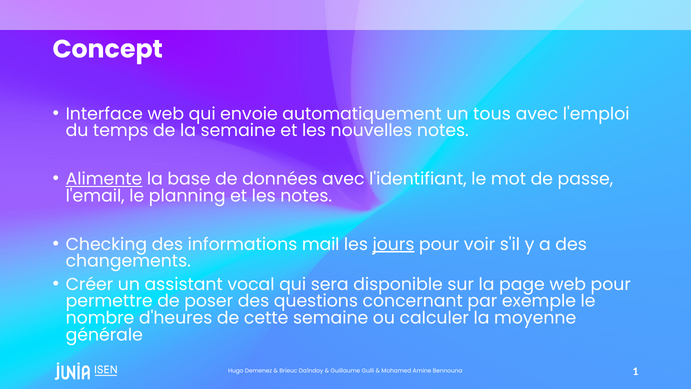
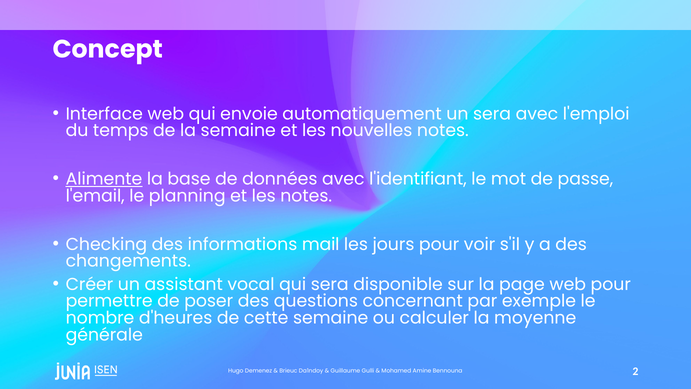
un tous: tous -> sera (492, 114)
jours underline: present -> none (393, 244)
1: 1 -> 2 (635, 371)
